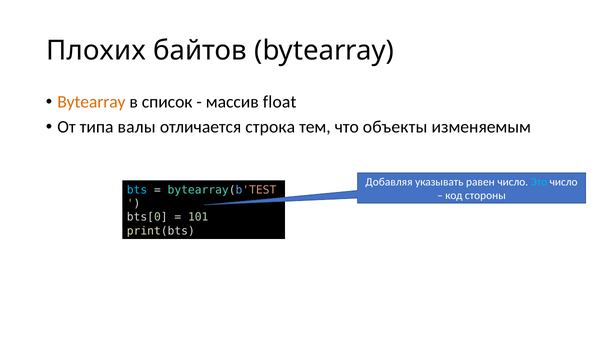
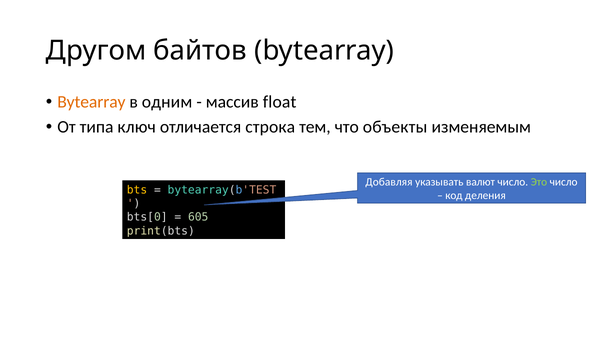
Плохих: Плохих -> Другом (96, 51)
список: список -> одним (167, 102)
валы: валы -> ключ (137, 127)
равен: равен -> валют (480, 182)
Это colour: light blue -> light green (539, 182)
bts colour: light blue -> yellow (137, 190)
стороны: стороны -> деления (485, 196)
101: 101 -> 605 (198, 217)
